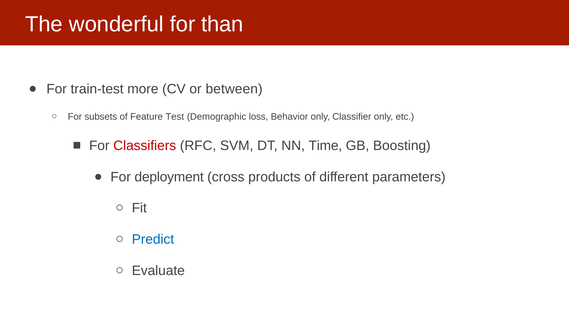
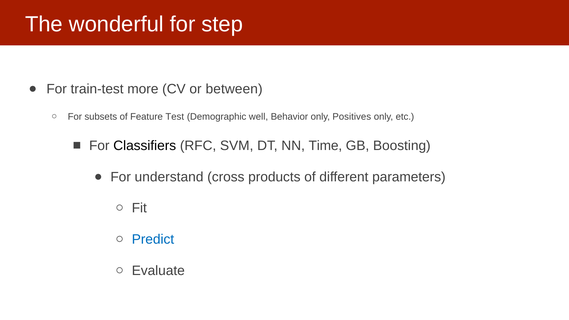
than: than -> step (222, 24)
loss: loss -> well (258, 117)
Classifier: Classifier -> Positives (352, 117)
Classifiers colour: red -> black (145, 146)
deployment: deployment -> understand (169, 177)
